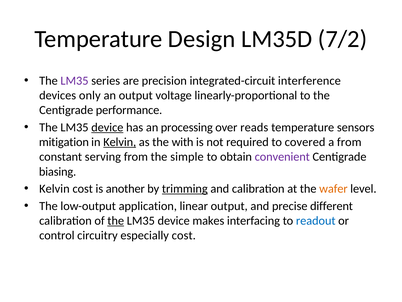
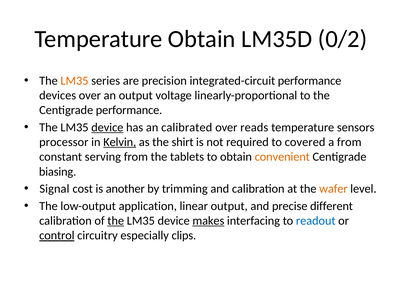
Temperature Design: Design -> Obtain (202, 39)
7/2: 7/2 -> 0/2 (343, 39)
LM35 colour: purple -> orange (74, 81)
integrated-circuit interference: interference -> performance (310, 81)
devices only: only -> over (90, 95)
processing: processing -> calibrated (187, 127)
mitigation: mitigation -> processor (64, 142)
with: with -> shirt (183, 142)
simple: simple -> tablets (187, 157)
convenient colour: purple -> orange (282, 157)
Kelvin: Kelvin -> Signal (54, 189)
trimming underline: present -> none (185, 189)
makes underline: none -> present (208, 220)
control underline: none -> present (57, 235)
especially cost: cost -> clips (184, 235)
